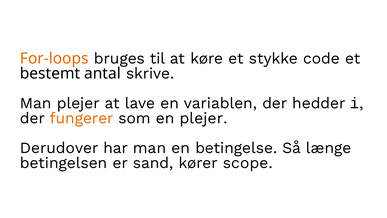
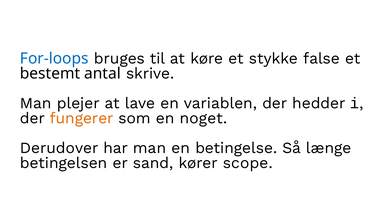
For-loops colour: orange -> blue (54, 58)
code: code -> false (321, 58)
en plejer: plejer -> noget (204, 118)
